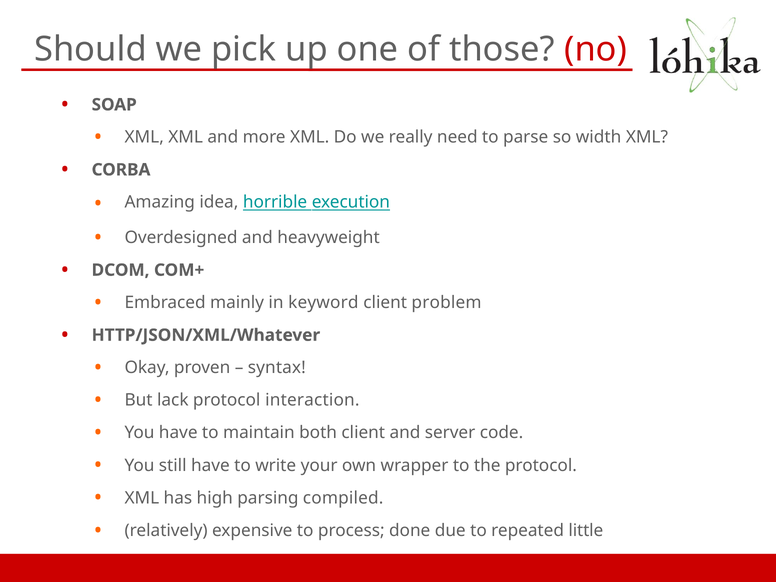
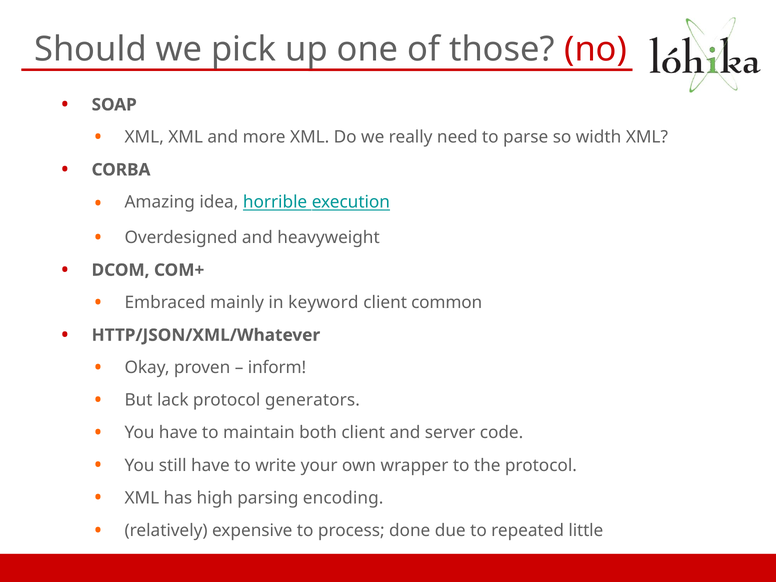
problem: problem -> common (447, 303)
syntax: syntax -> inform (277, 368)
interaction: interaction -> generators (312, 400)
compiled: compiled -> encoding (343, 498)
